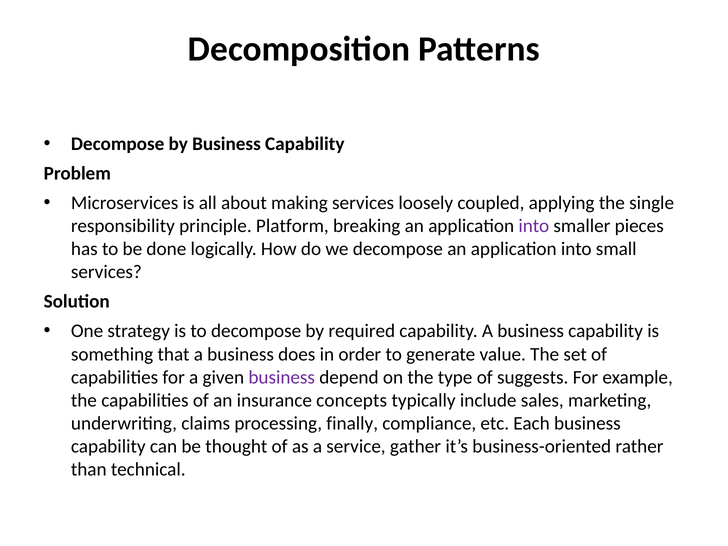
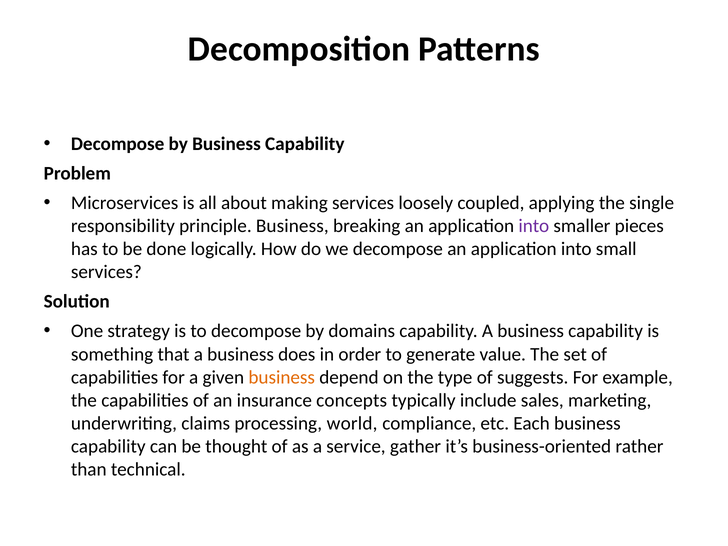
principle Platform: Platform -> Business (292, 226)
required: required -> domains (362, 331)
business colour: purple -> orange (282, 377)
finally: finally -> world (352, 423)
